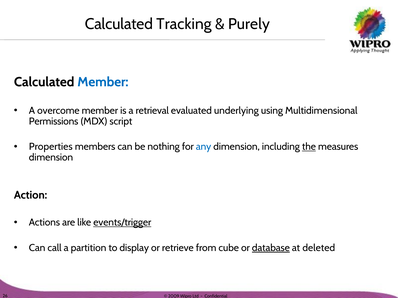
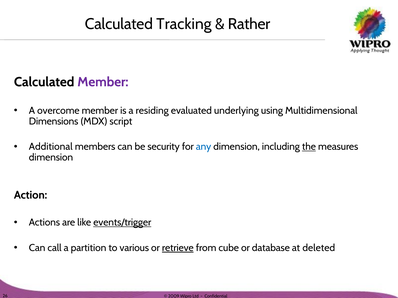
Purely: Purely -> Rather (249, 24)
Member colour: blue -> purple (103, 82)
retrieval: retrieval -> residing (152, 111)
Permissions: Permissions -> Dimensions (54, 121)
Properties: Properties -> Additional (51, 147)
nothing: nothing -> security (164, 147)
display: display -> various (134, 248)
retrieve underline: none -> present (178, 248)
database underline: present -> none (271, 248)
